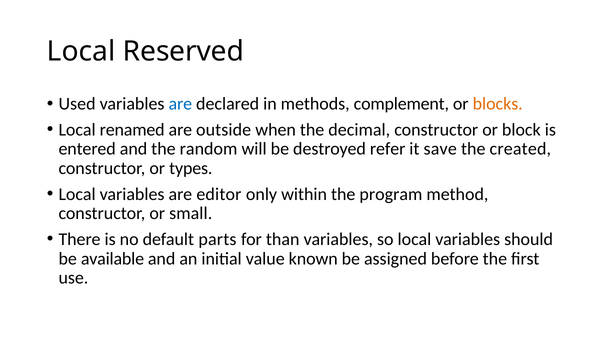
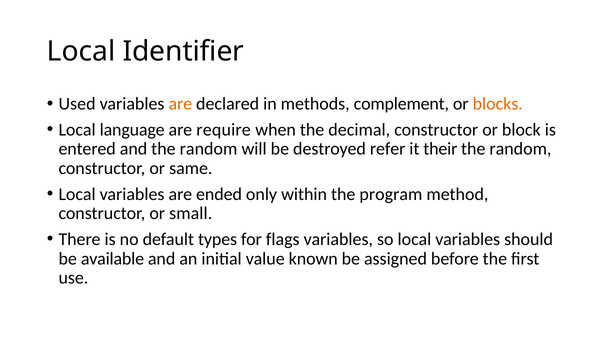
Reserved: Reserved -> Identifier (183, 52)
are colour: blue -> orange (180, 104)
renamed: renamed -> language (132, 130)
outside: outside -> require (224, 130)
save: save -> their (440, 149)
created: created -> random (520, 149)
types: types -> same (191, 169)
editor: editor -> ended (219, 194)
parts: parts -> types (218, 240)
than: than -> flags (283, 240)
